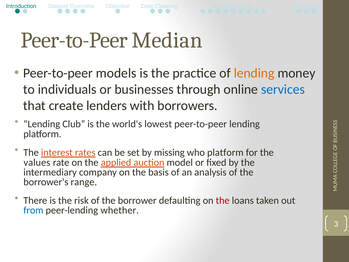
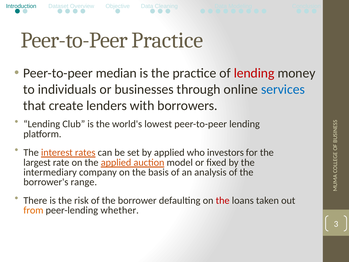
Peer-to-Peer Median: Median -> Practice (167, 40)
models: models -> median (116, 73)
lending colour: orange -> red (254, 73)
by missing: missing -> applied (169, 152)
who platform: platform -> investors (225, 152)
values: values -> largest (37, 162)
from colour: blue -> orange (33, 210)
